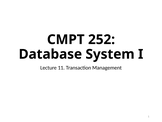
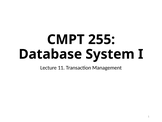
252: 252 -> 255 (102, 39)
